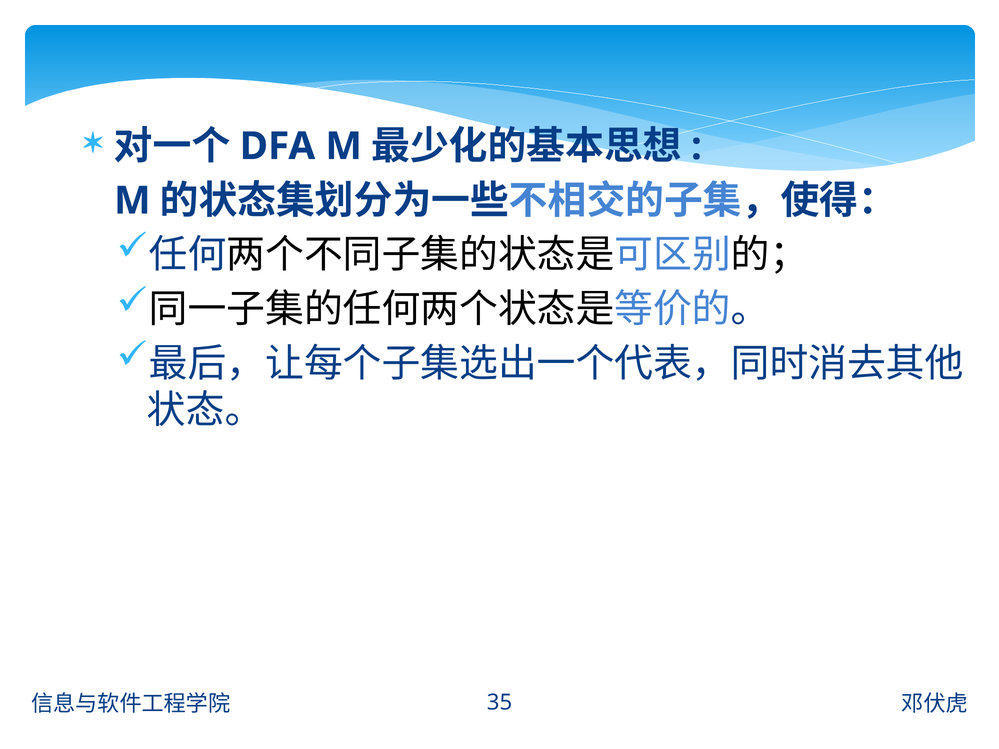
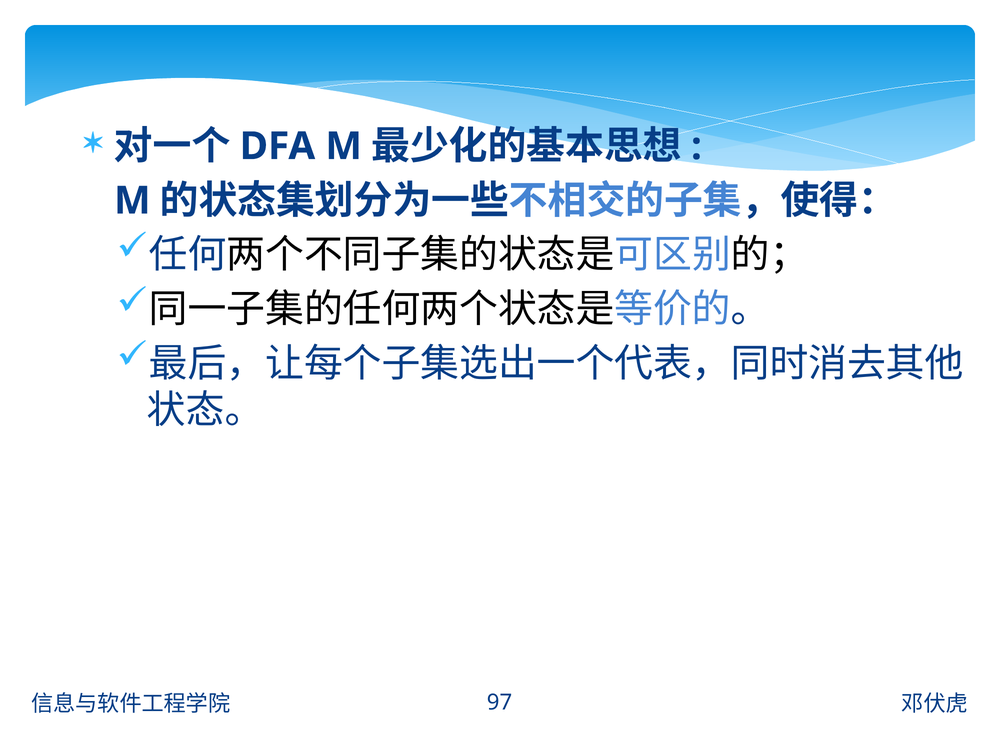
35: 35 -> 97 (500, 703)
